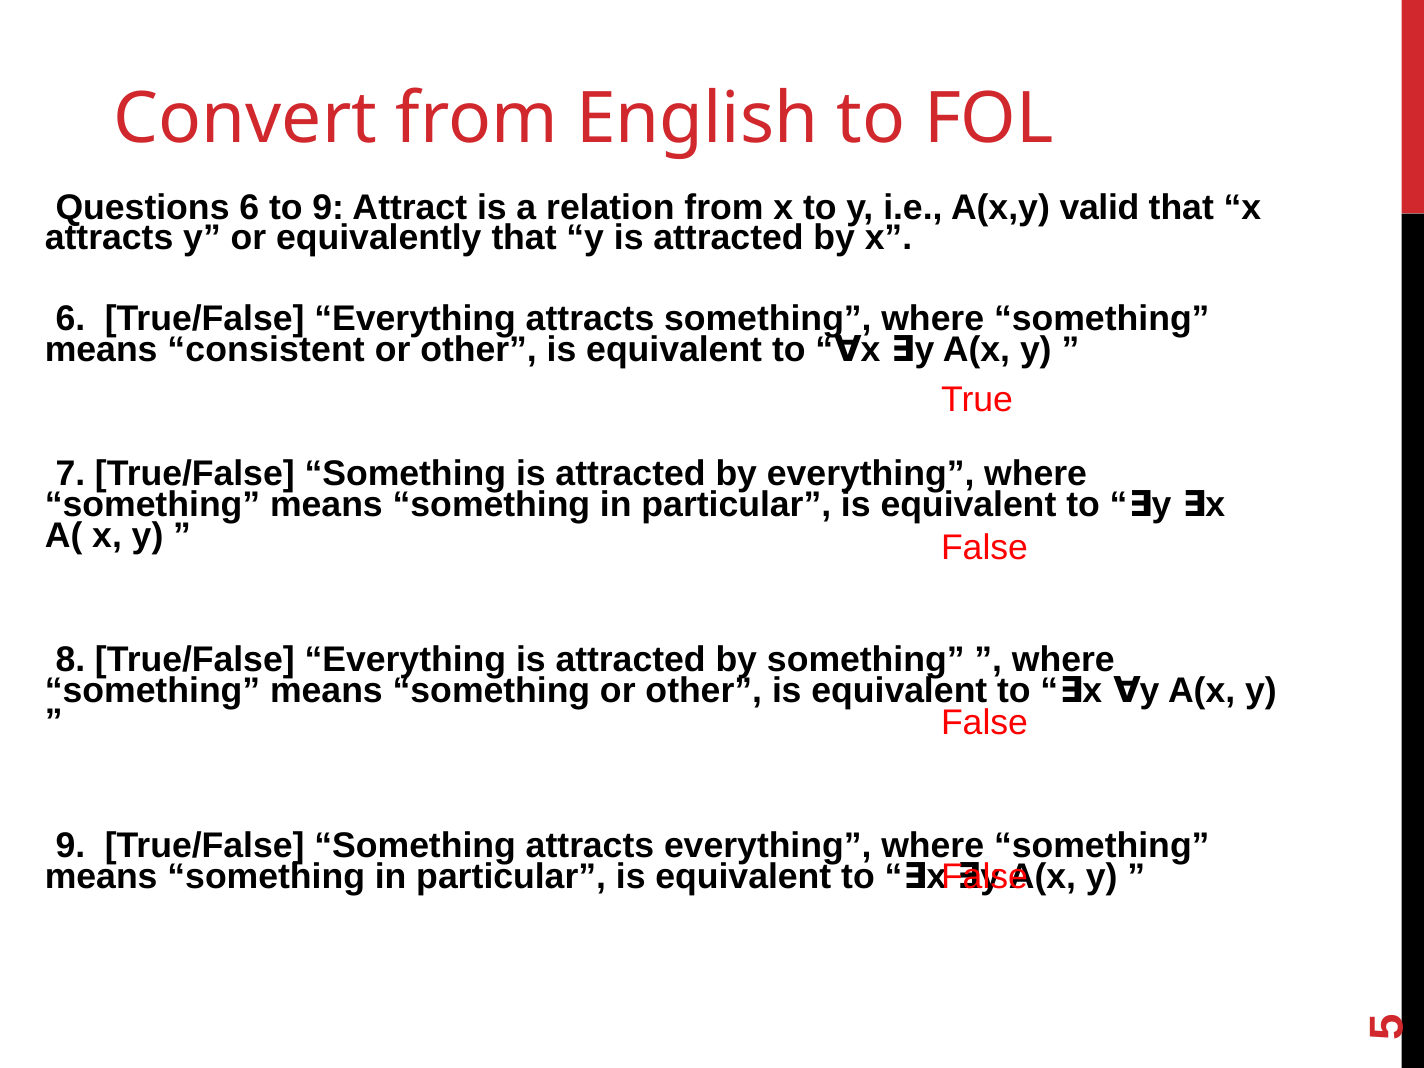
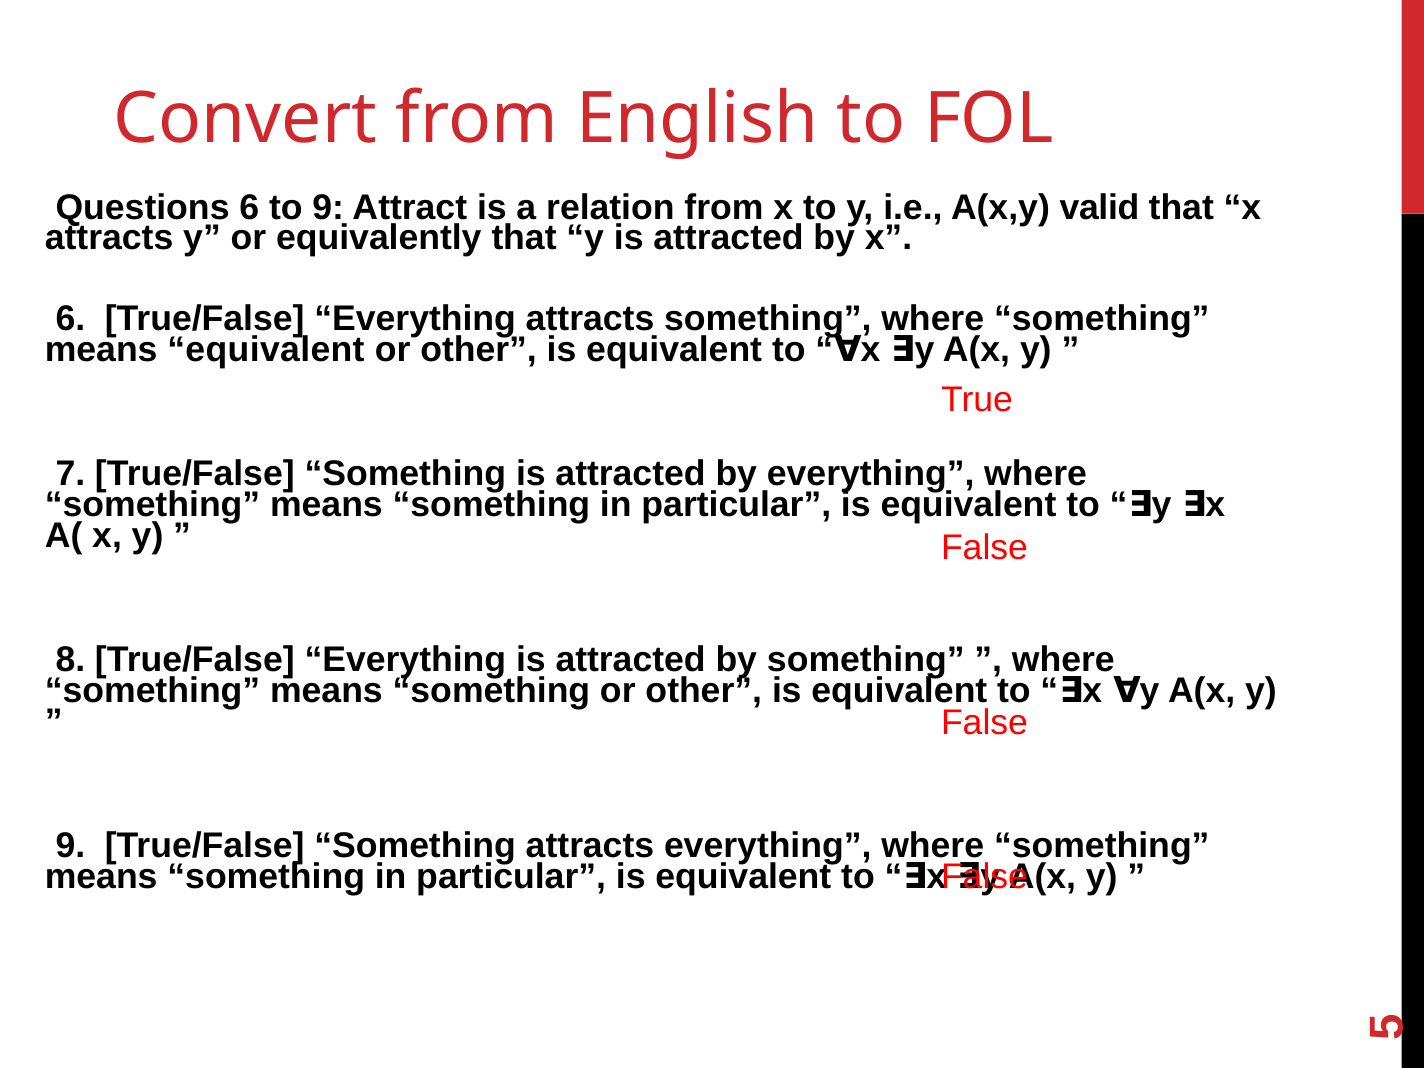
means consistent: consistent -> equivalent (266, 350)
